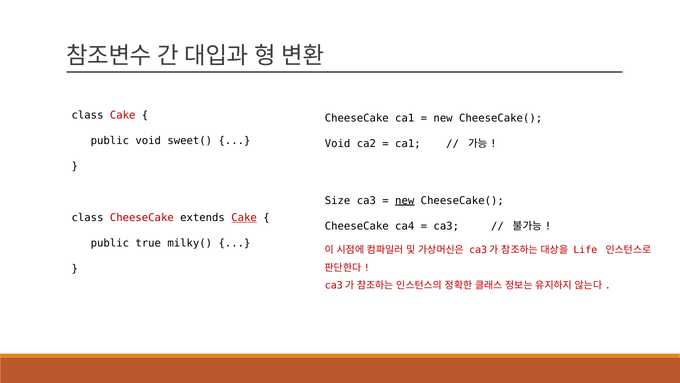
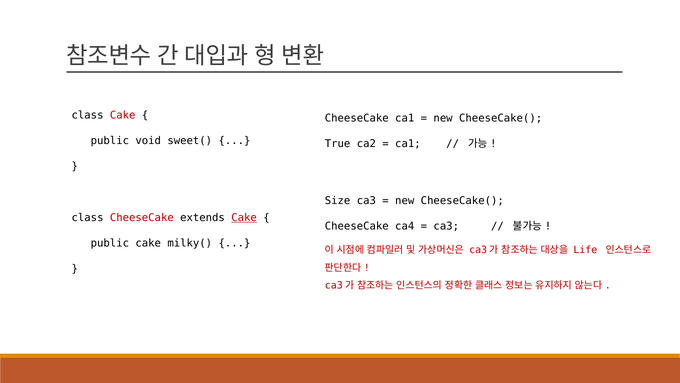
Void: Void -> True (338, 144)
new underline: present -> none (405, 200)
public true: true -> cake (148, 243)
